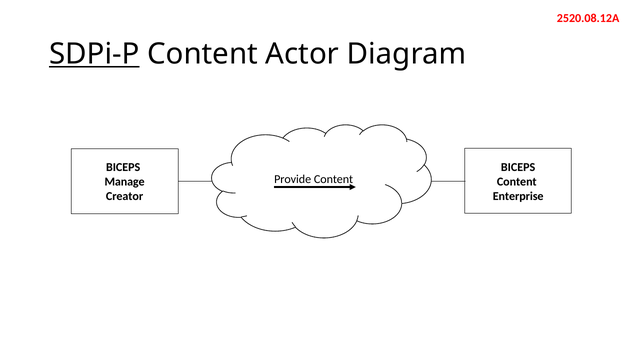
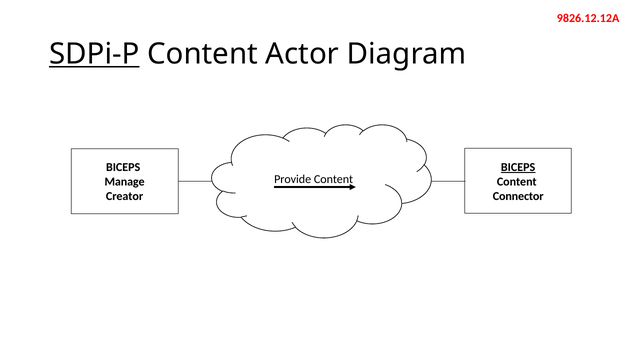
2520.08.12A: 2520.08.12A -> 9826.12.12A (588, 18)
BICEPS underline: none -> present (518, 167)
Enterprise: Enterprise -> Connector (518, 196)
